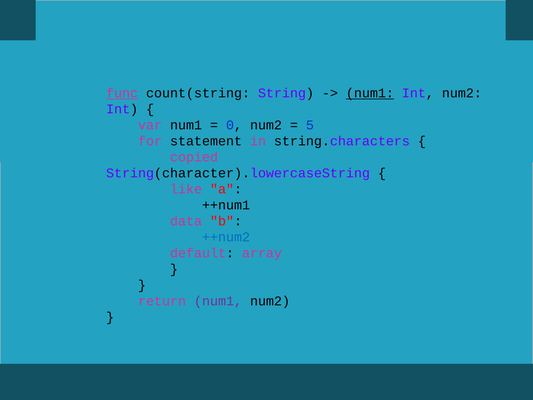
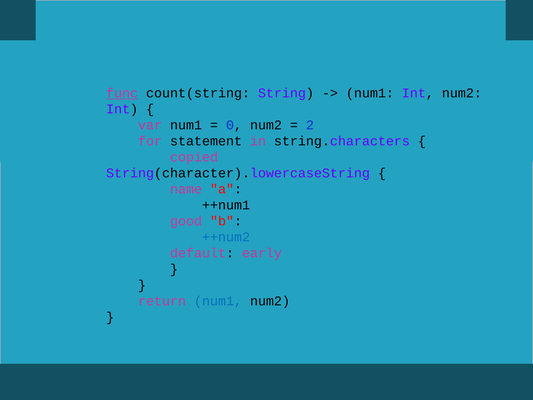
num1 underline: present -> none (370, 93)
5: 5 -> 2 (310, 125)
like: like -> name (186, 189)
data: data -> good (186, 221)
array: array -> early (262, 253)
num1 colour: purple -> blue (218, 301)
